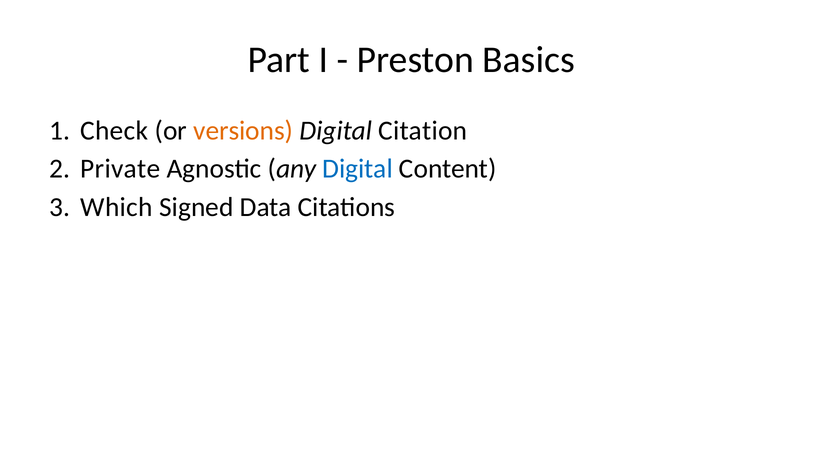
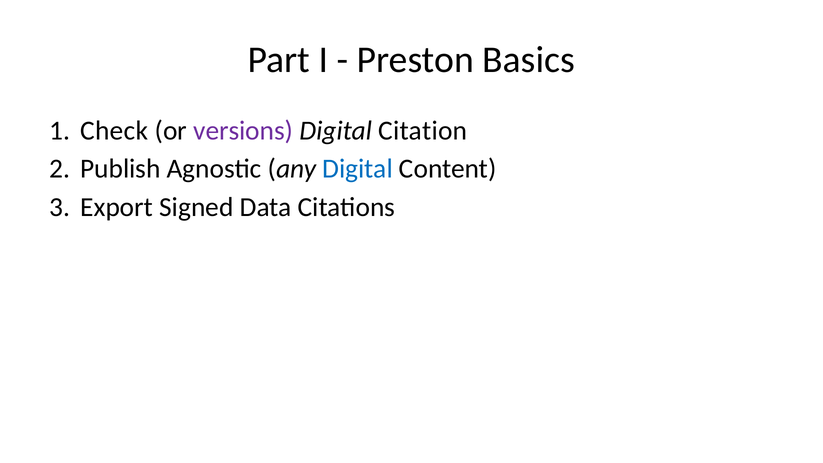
versions colour: orange -> purple (243, 131)
Private: Private -> Publish (120, 169)
Which: Which -> Export (117, 207)
